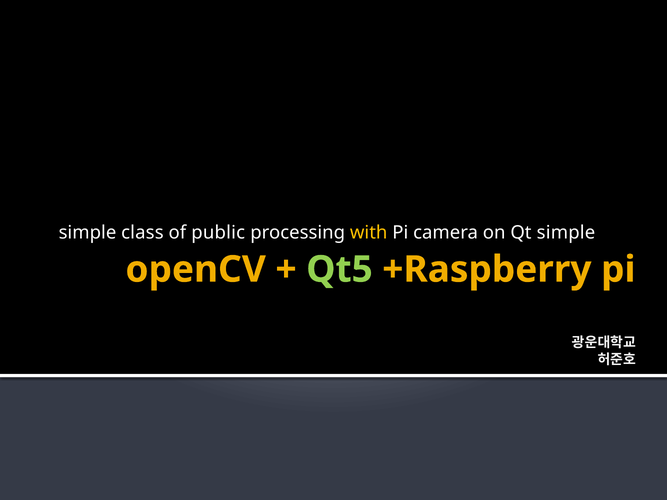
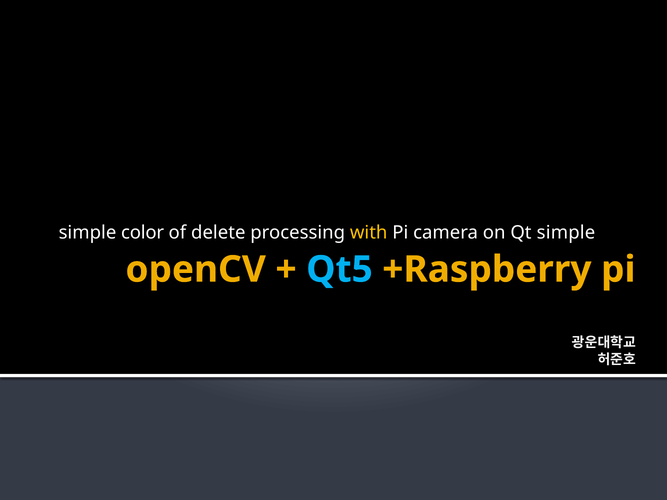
class: class -> color (143, 233)
public: public -> delete (218, 233)
Qt5 colour: light green -> light blue (339, 270)
